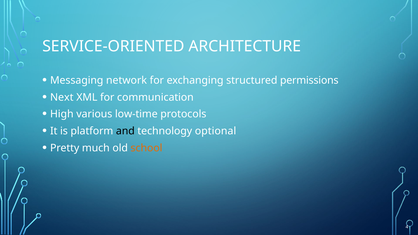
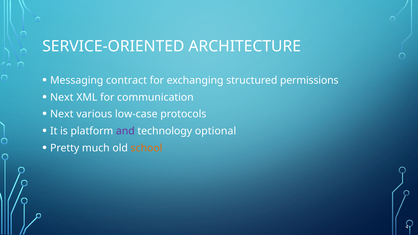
network: network -> contract (127, 80)
High: High -> Next (62, 114)
low-time: low-time -> low-case (136, 114)
and colour: black -> purple (125, 131)
